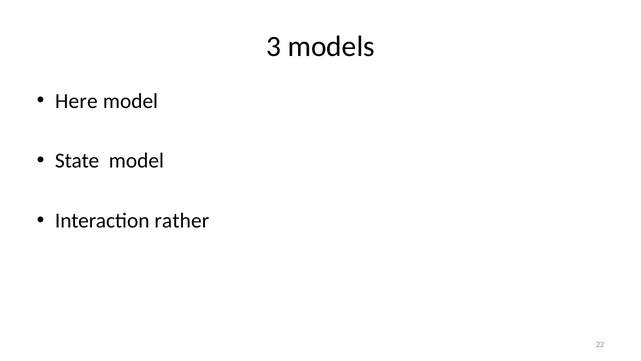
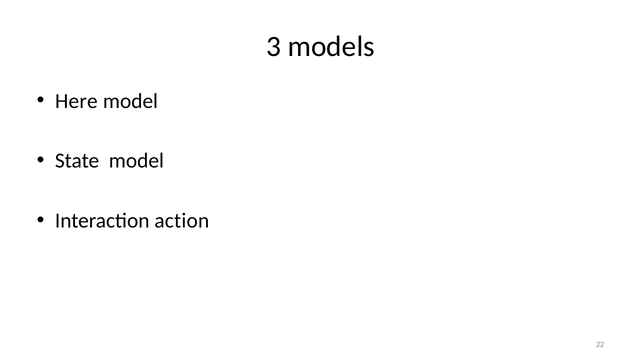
rather: rather -> action (182, 221)
